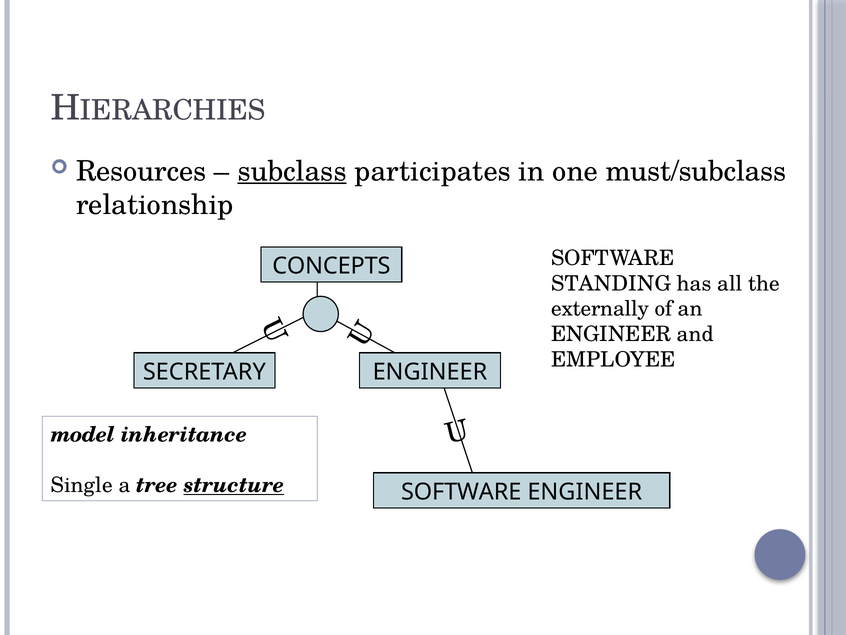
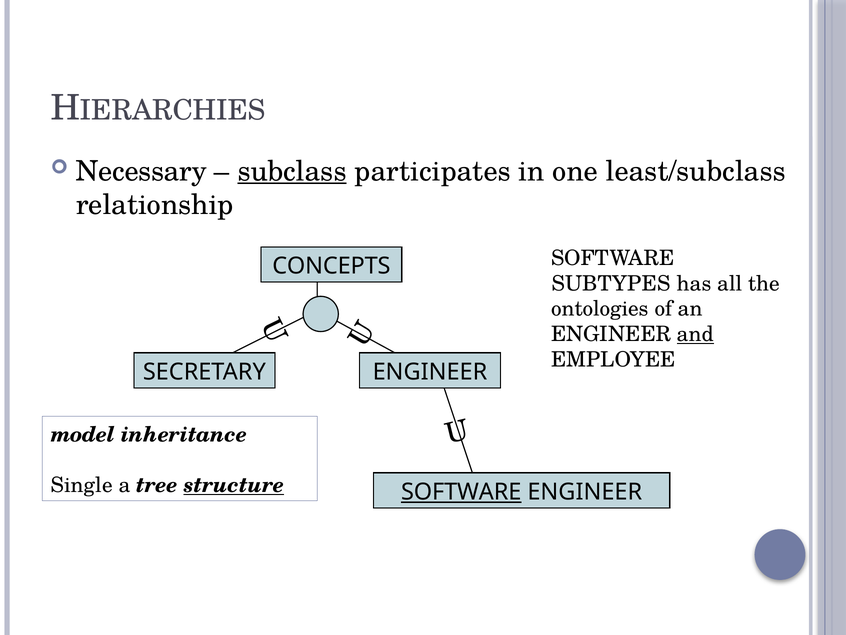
Resources: Resources -> Necessary (141, 171)
must/subclass: must/subclass -> least/subclass (696, 171)
STANDING: STANDING -> SUBTYPES (611, 283)
externally: externally -> ontologies (600, 309)
and underline: none -> present (695, 334)
SOFTWARE underline: none -> present (461, 492)
